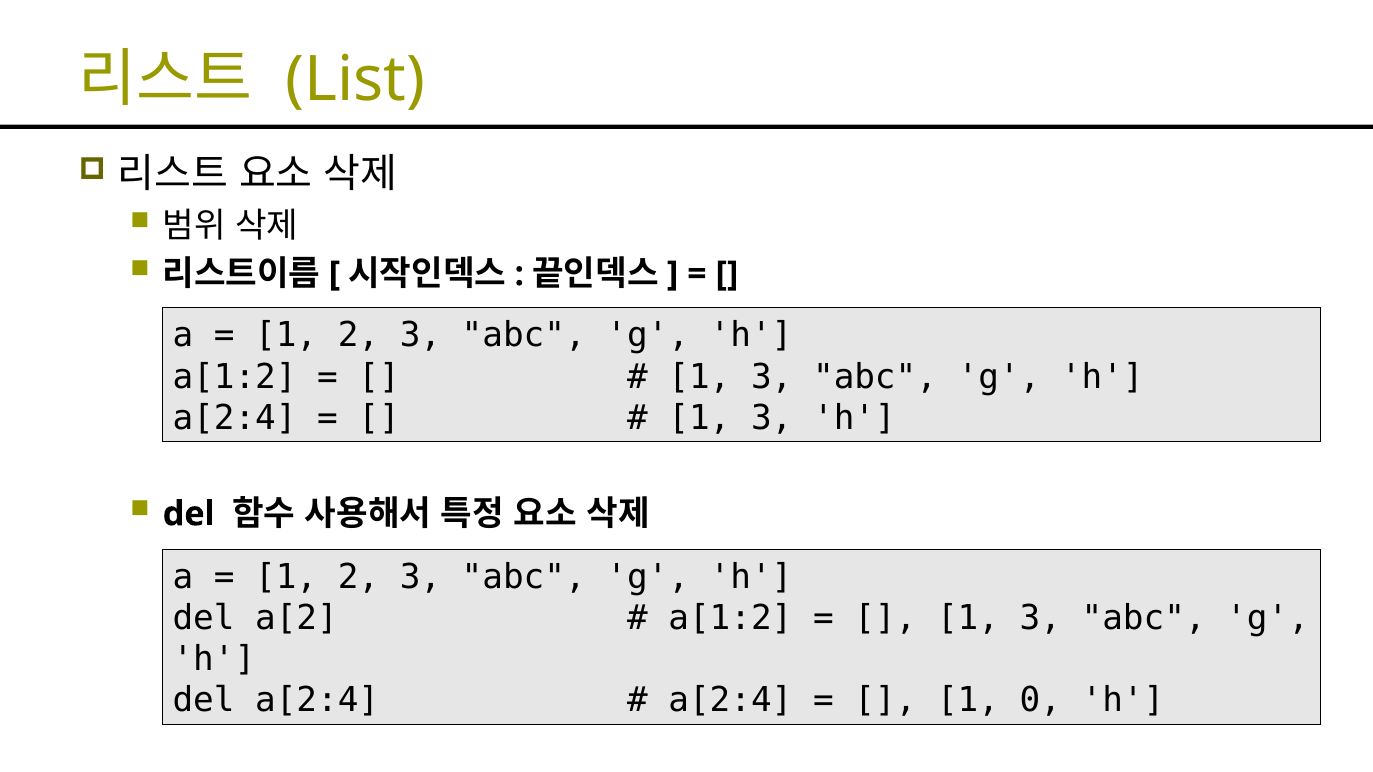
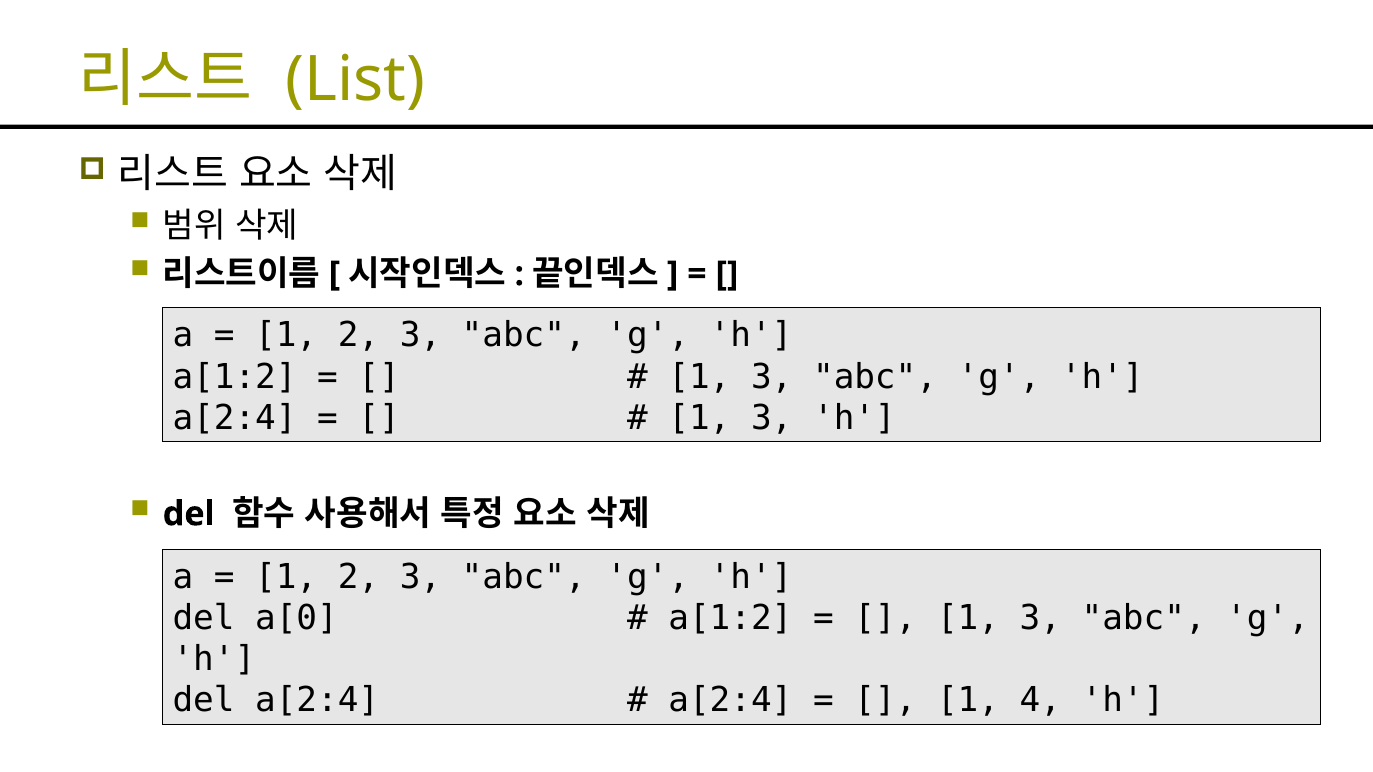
a[2: a[2 -> a[0 (296, 619)
0: 0 -> 4 (1040, 701)
